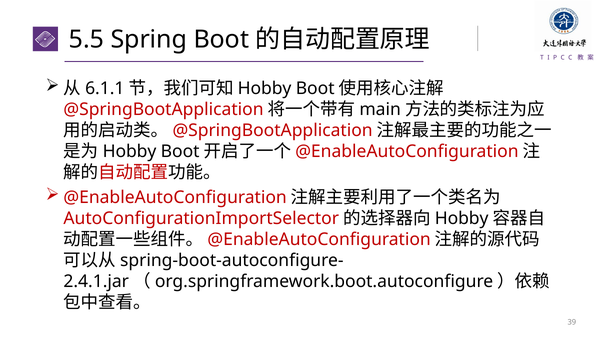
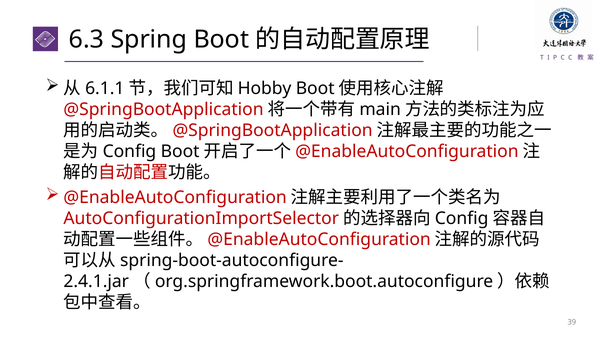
5.5: 5.5 -> 6.3 (86, 39)
Hobby: Hobby -> Config (129, 151)
Hobby: Hobby -> Config (462, 218)
